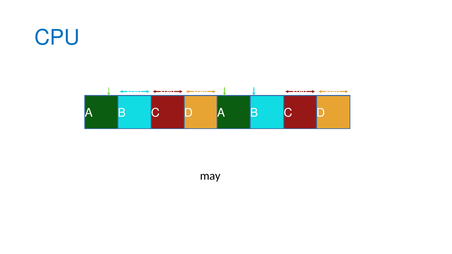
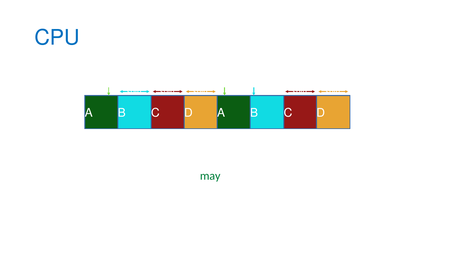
may colour: black -> green (210, 176)
